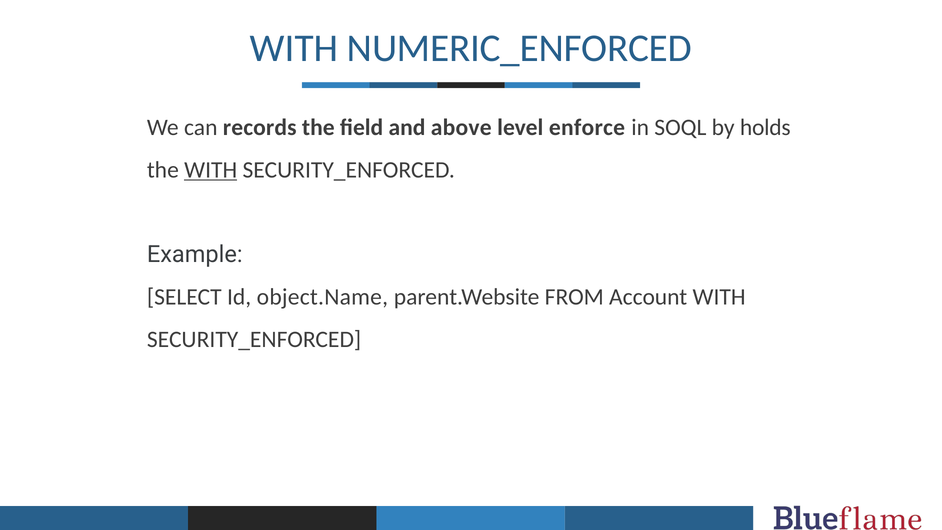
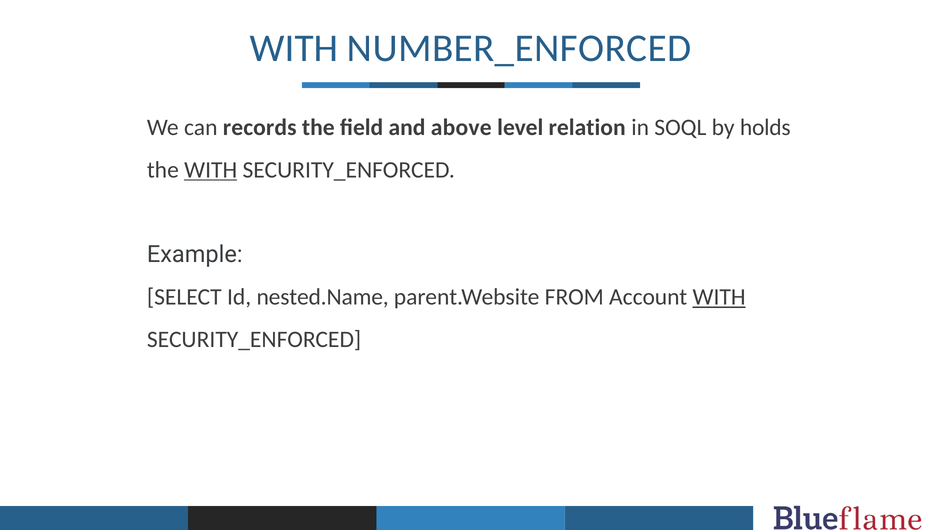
NUMERIC_ENFORCED: NUMERIC_ENFORCED -> NUMBER_ENFORCED (519, 48)
enforce: enforce -> relation (587, 127)
object.Name: object.Name -> nested.Name (323, 297)
WITH underline: none -> present (719, 297)
